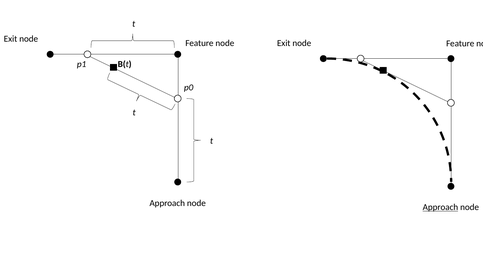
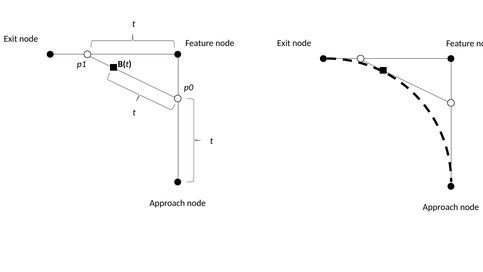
Approach underline: present -> none (440, 207)
